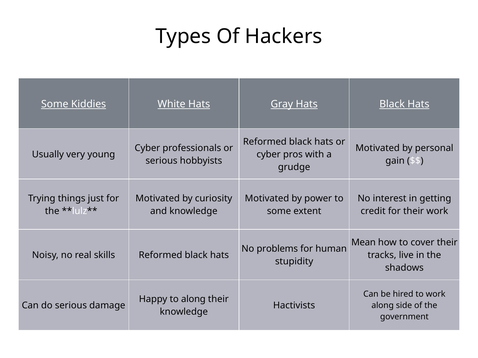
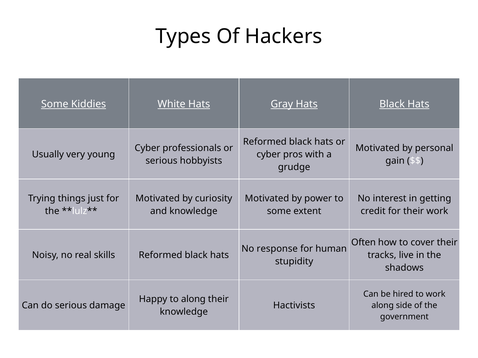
Mean: Mean -> Often (364, 243)
problems: problems -> response (277, 249)
